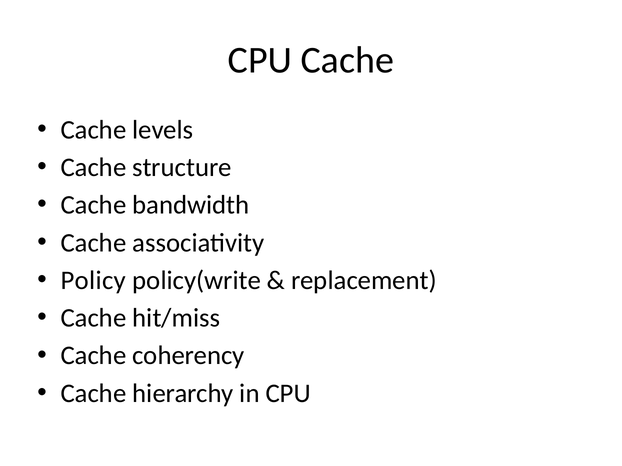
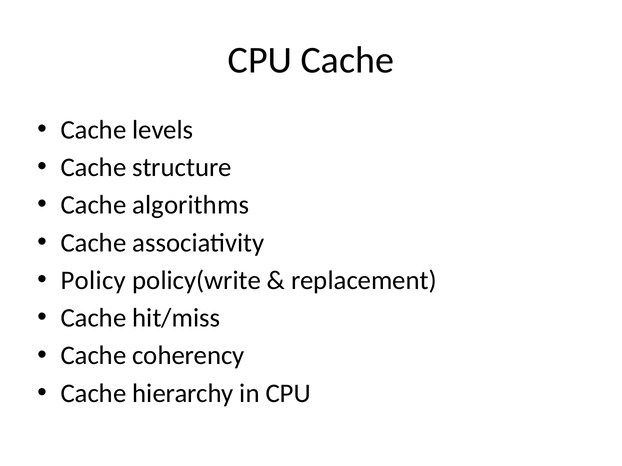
bandwidth: bandwidth -> algorithms (191, 205)
